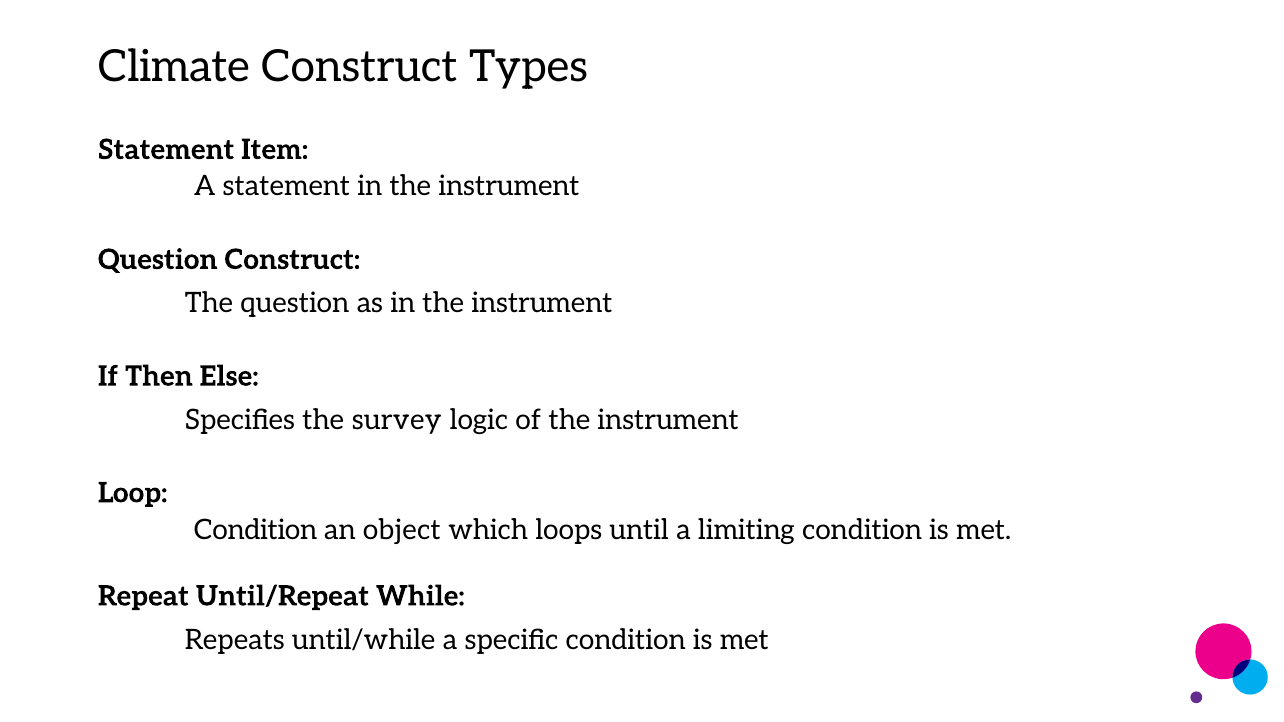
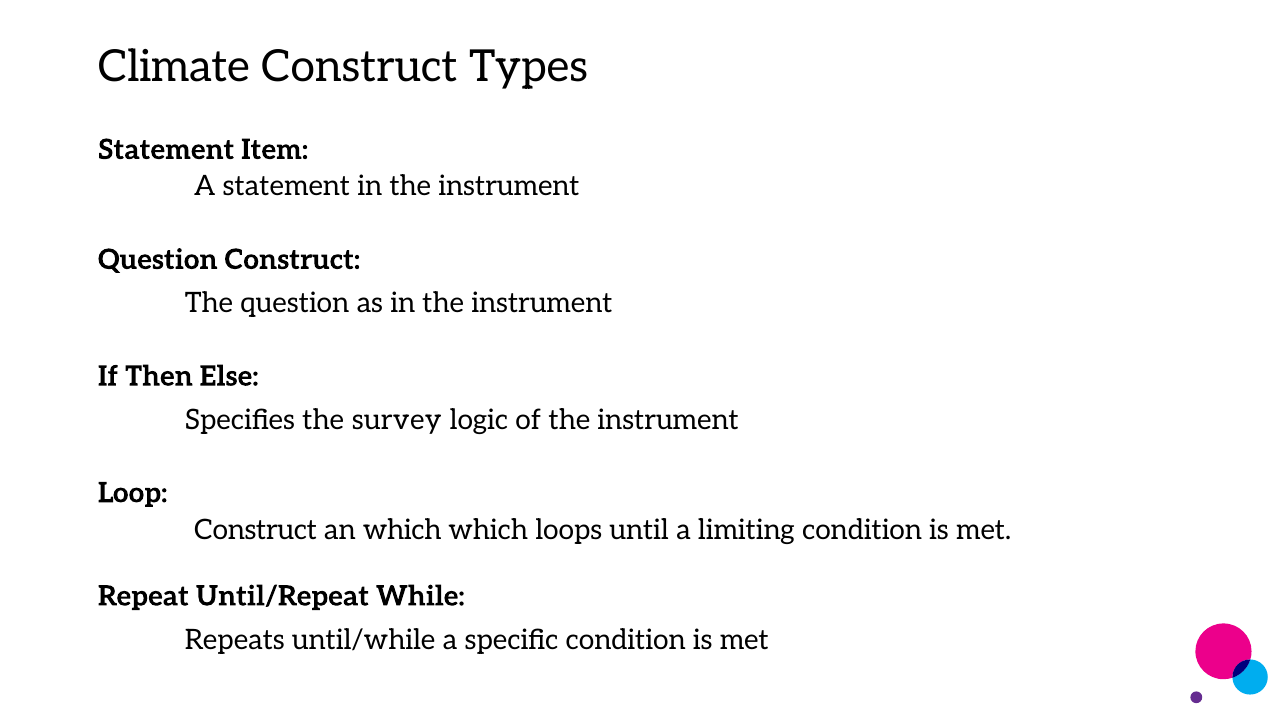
Condition: Condition -> Construct (256, 530)
an object: object -> which (402, 530)
